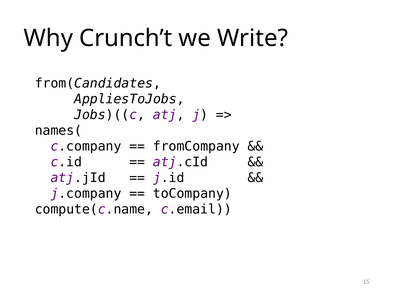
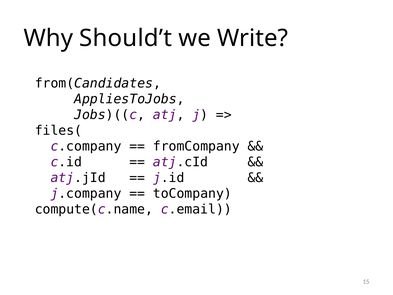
Crunch’t: Crunch’t -> Should’t (126, 38)
names(: names( -> files( (58, 130)
